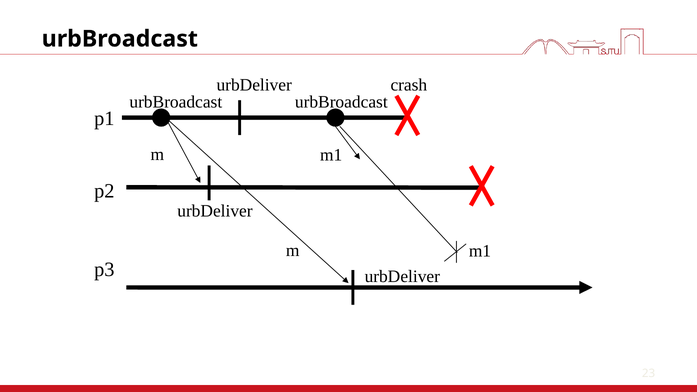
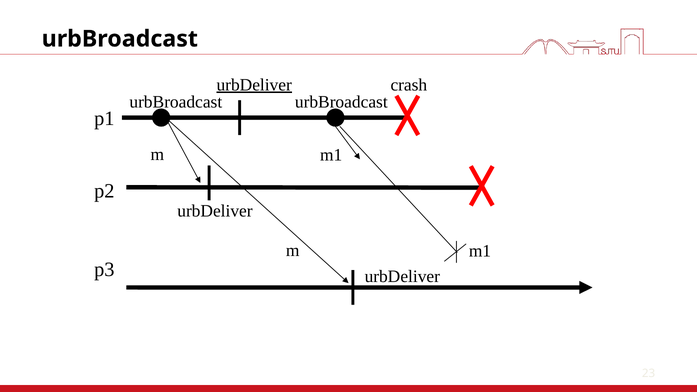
urbDeliver underline: none -> present (254, 85)
